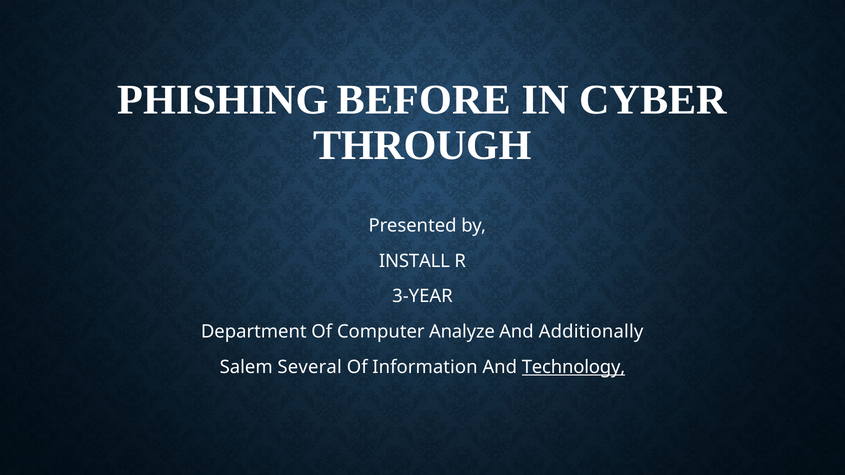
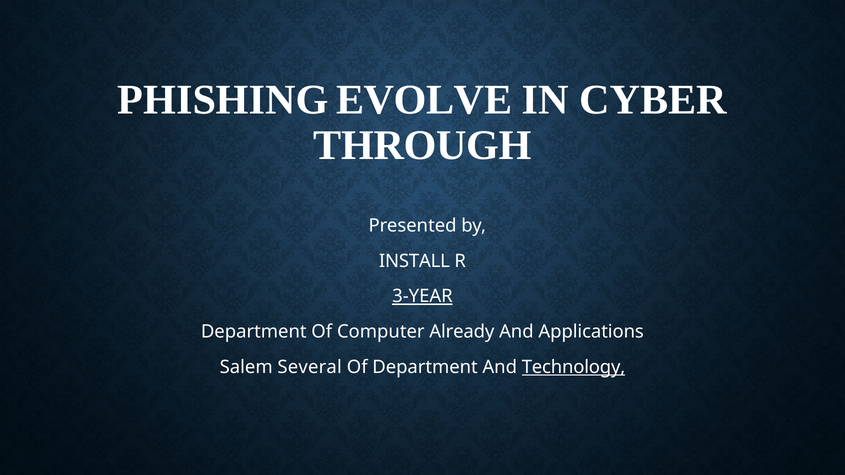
BEFORE: BEFORE -> EVOLVE (424, 100)
3-YEAR underline: none -> present (422, 297)
Analyze: Analyze -> Already (462, 332)
Additionally: Additionally -> Applications (591, 332)
Of Information: Information -> Department (425, 367)
